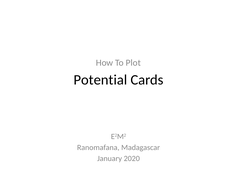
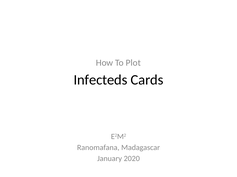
Potential: Potential -> Infecteds (100, 80)
